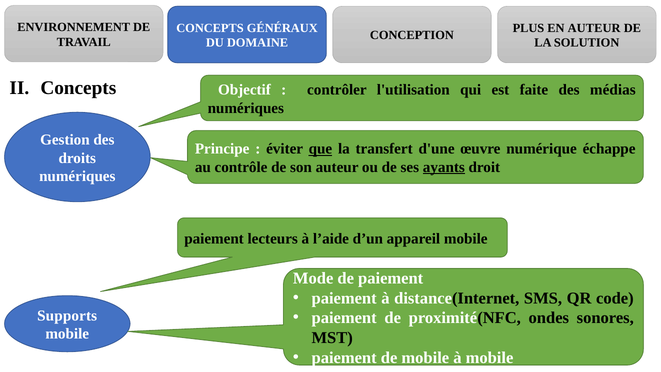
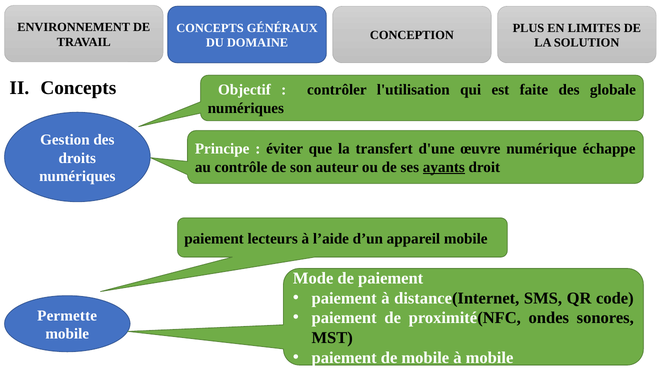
EN AUTEUR: AUTEUR -> LIMITES (594, 28)
médias: médias -> globale (613, 90)
que underline: present -> none (320, 149)
Supports: Supports -> Permette (67, 315)
